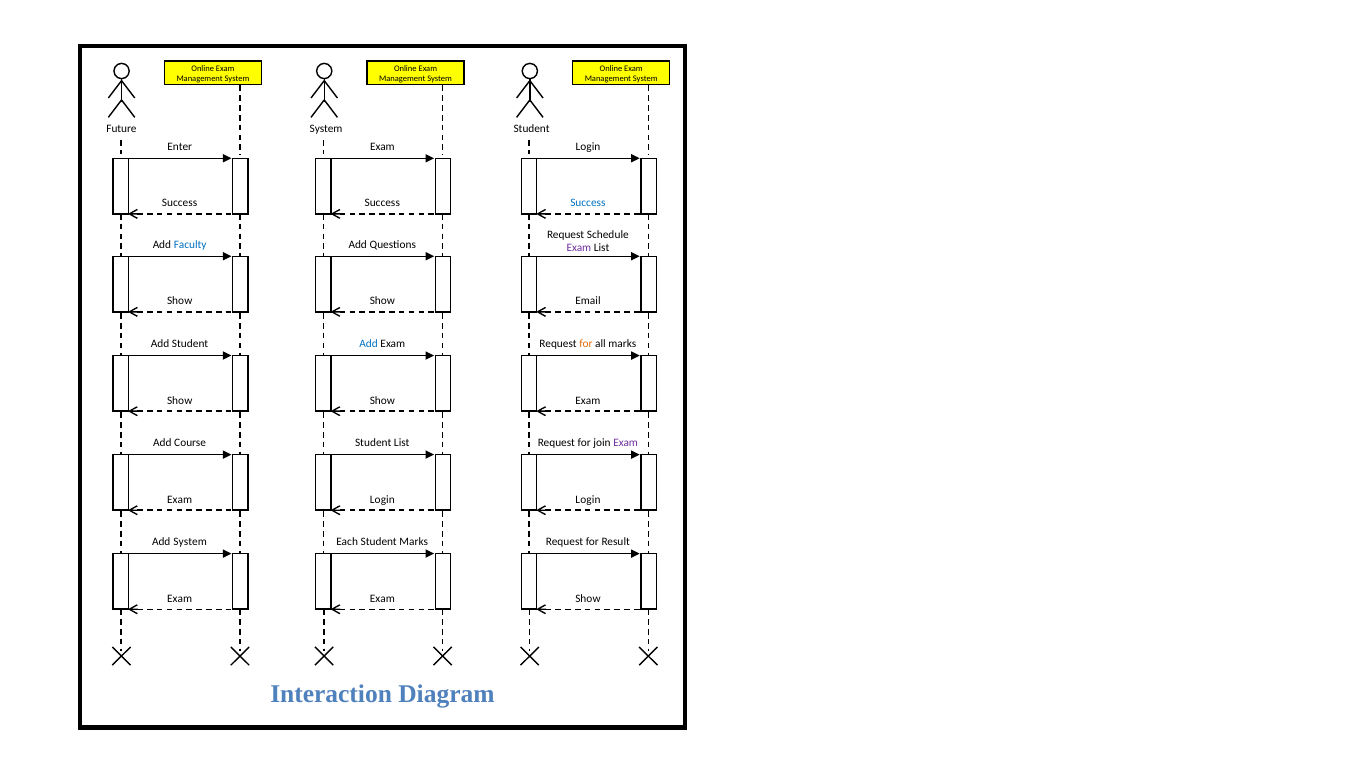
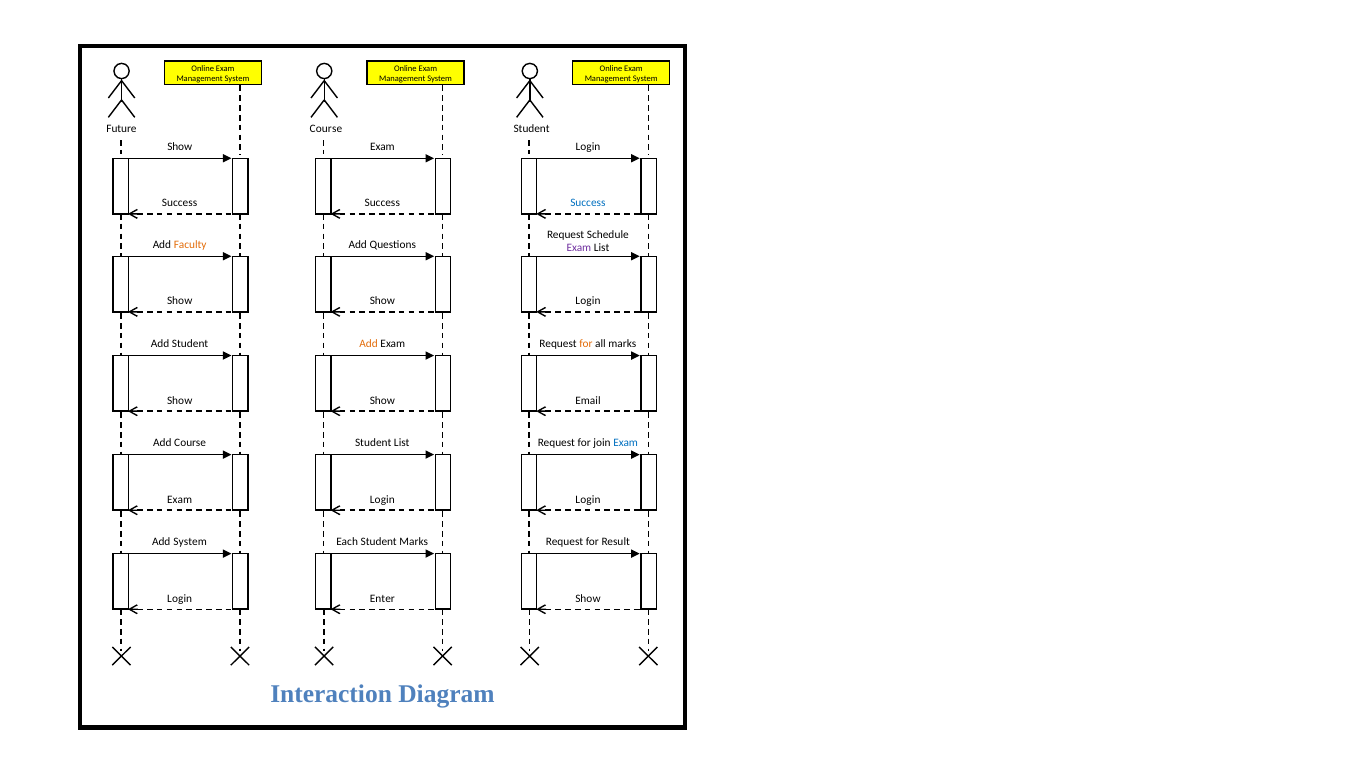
System: System -> Course (326, 129)
Enter: Enter -> Show (180, 147)
Faculty colour: blue -> orange (190, 245)
Email: Email -> Login (588, 301)
Add colour: blue -> orange (369, 344)
Exam: Exam -> Email (588, 400)
Exam colour: purple -> blue (626, 443)
Exam: Exam -> Login (180, 598)
Exam: Exam -> Enter (382, 598)
